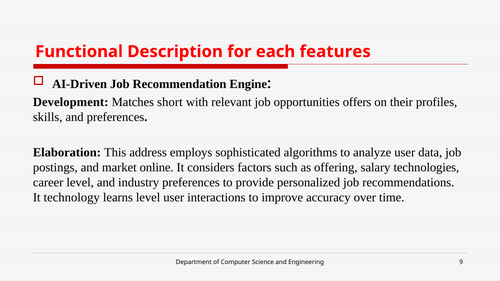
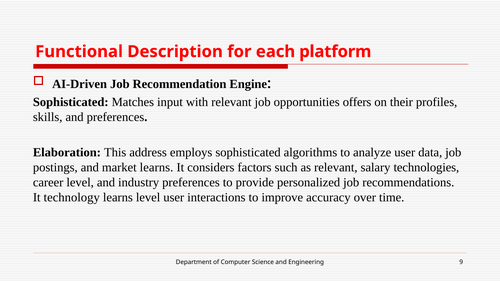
features: features -> platform (335, 52)
Development: Development -> Sophisticated (71, 102)
short: short -> input (170, 102)
market online: online -> learns (157, 167)
as offering: offering -> relevant (336, 167)
